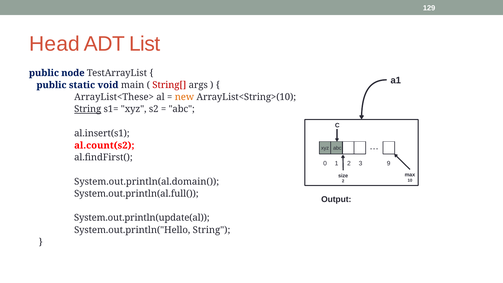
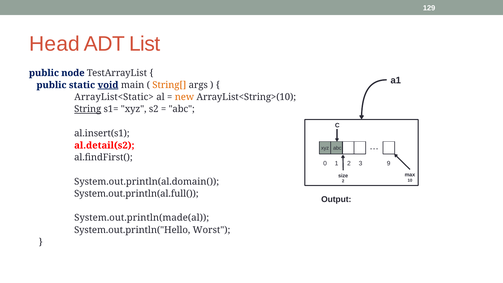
void underline: none -> present (108, 85)
String[ colour: red -> orange (169, 85)
ArrayList<These>: ArrayList<These> -> ArrayList<Static> (114, 97)
al.count(s2: al.count(s2 -> al.detail(s2 (104, 145)
System.out.println(update(al: System.out.println(update(al -> System.out.println(made(al (142, 218)
System.out.println("Hello String: String -> Worst (212, 230)
